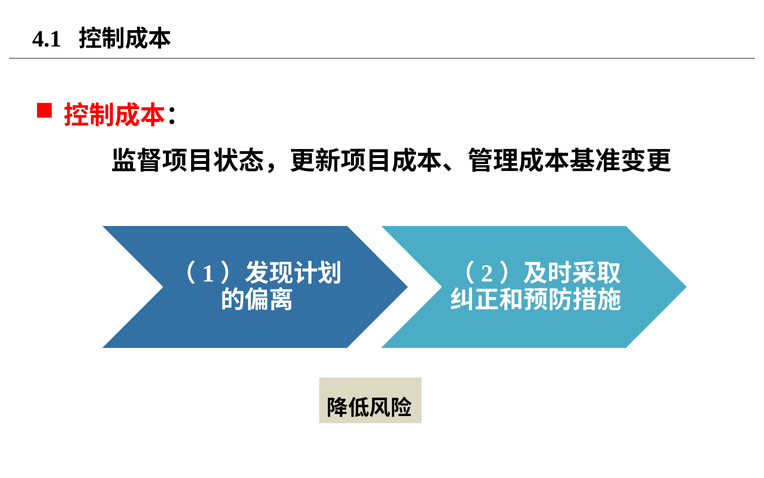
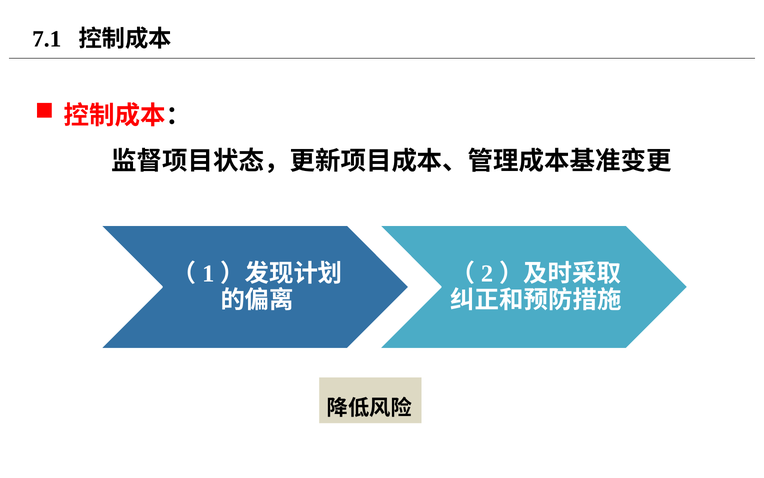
4.1: 4.1 -> 7.1 (47, 39)
